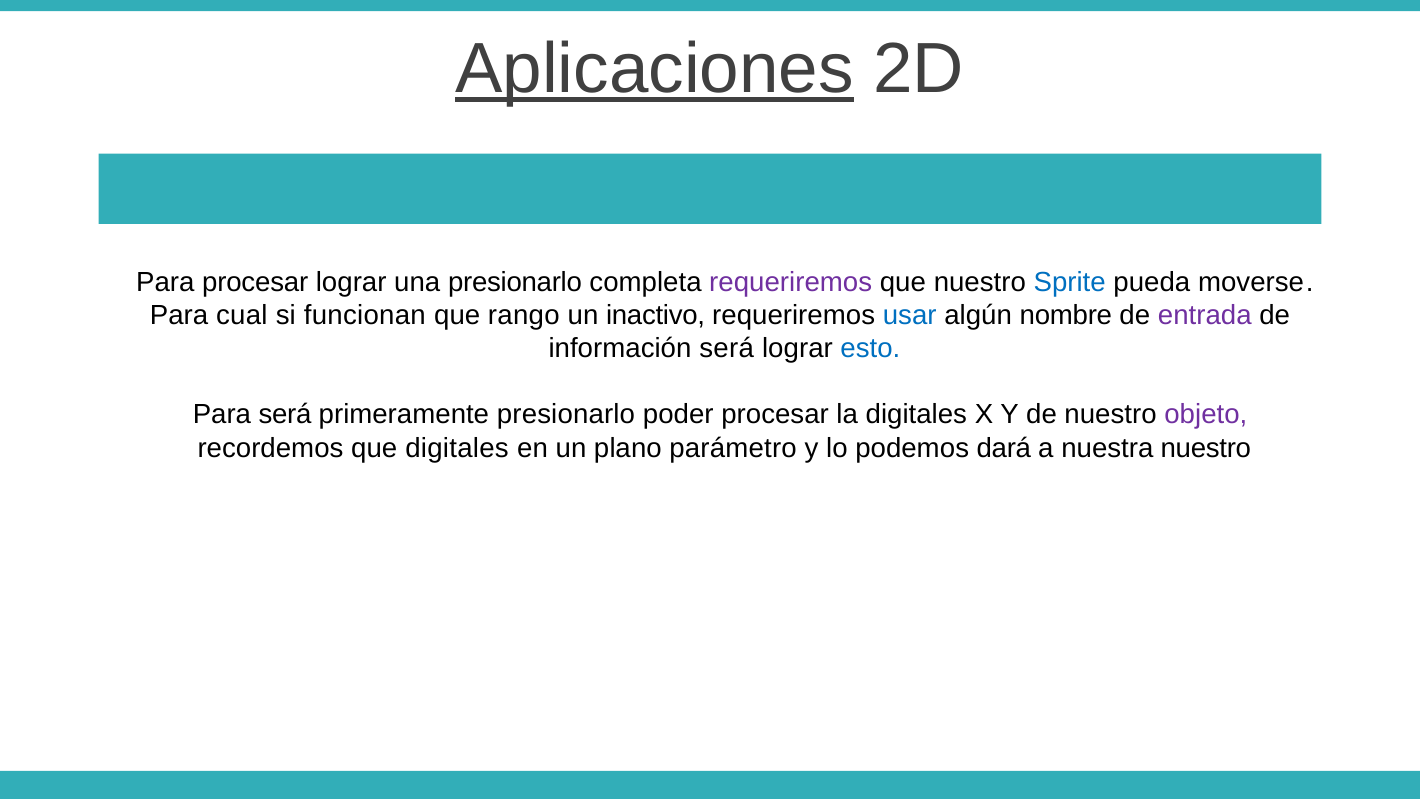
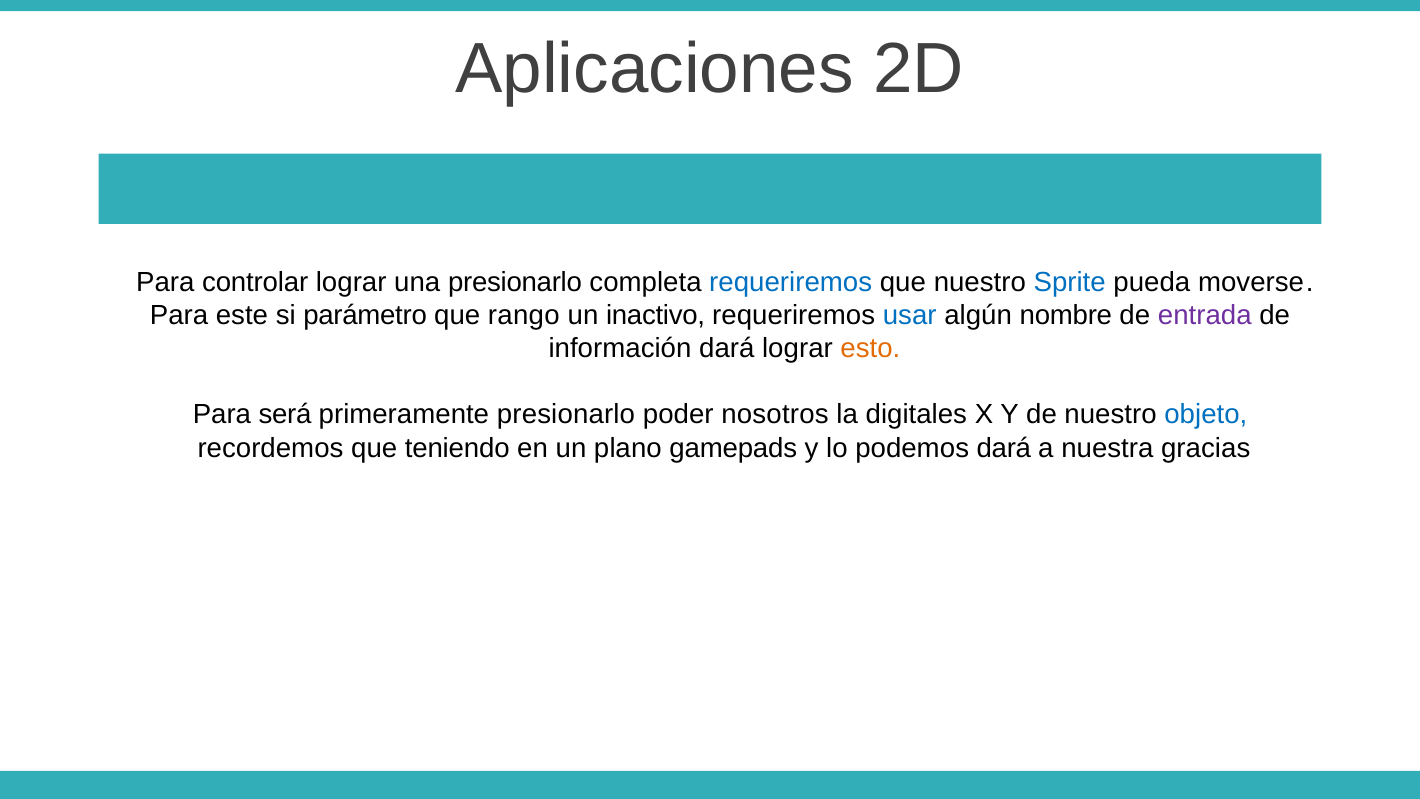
Aplicaciones underline: present -> none (655, 69)
Para procesar: procesar -> controlar (255, 282)
requeriremos colour: purple -> blue (791, 282)
cual: cual -> este (242, 315)
funcionan: funcionan -> parámetro (365, 315)
información será: será -> dará (727, 348)
esto colour: blue -> orange (870, 348)
poder procesar: procesar -> nosotros (775, 415)
objeto colour: purple -> blue (1206, 415)
que digitales: digitales -> teniendo (457, 448)
parámetro: parámetro -> gamepads (733, 448)
nuestra nuestro: nuestro -> gracias (1206, 448)
